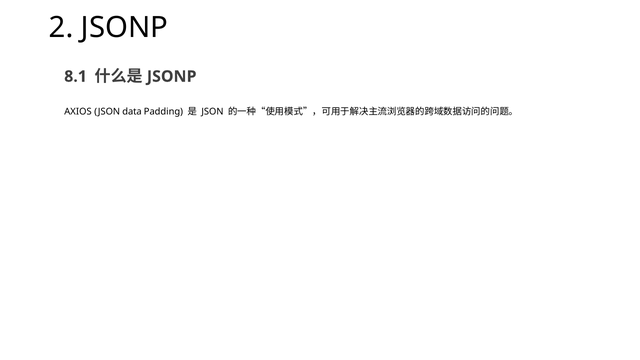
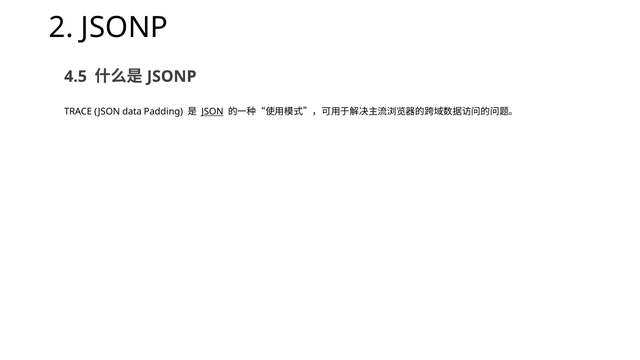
8.1: 8.1 -> 4.5 (76, 76)
AXIOS: AXIOS -> TRACE (78, 112)
JSON underline: none -> present (212, 112)
